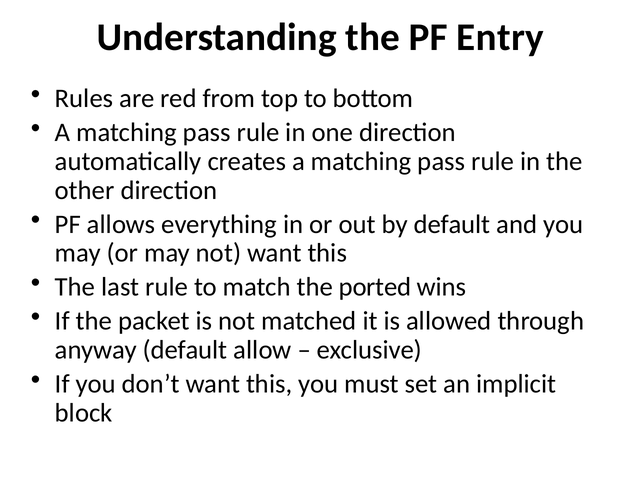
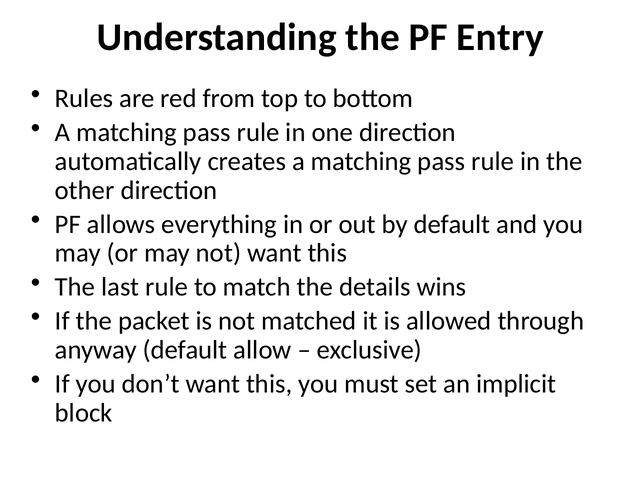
ported: ported -> details (375, 287)
